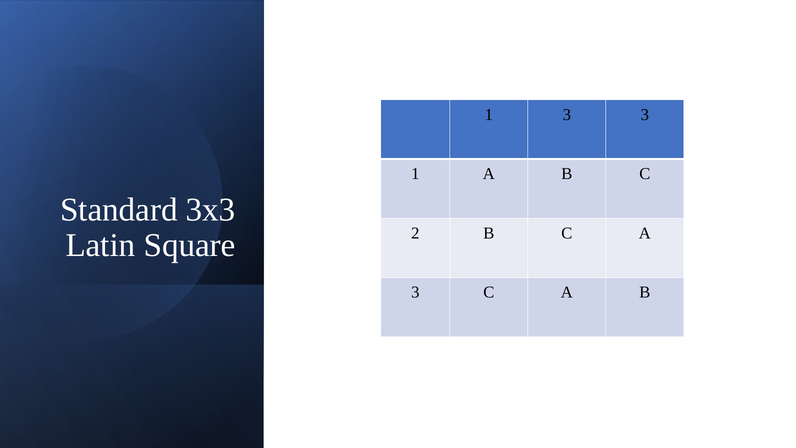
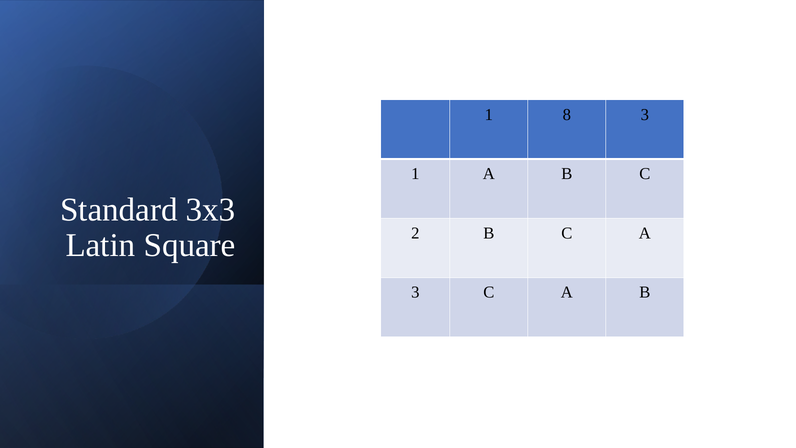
1 3: 3 -> 8 (567, 115)
